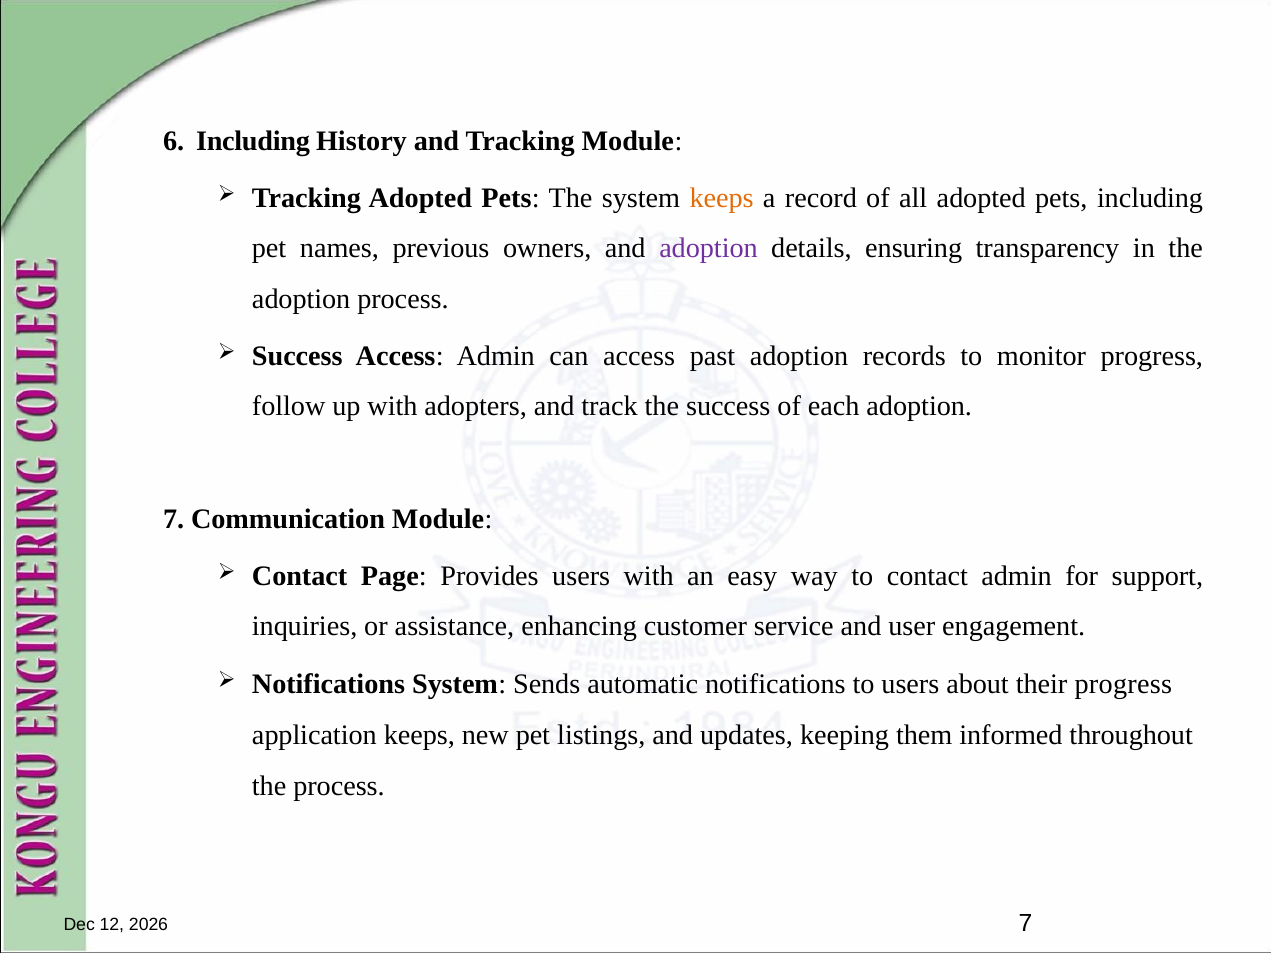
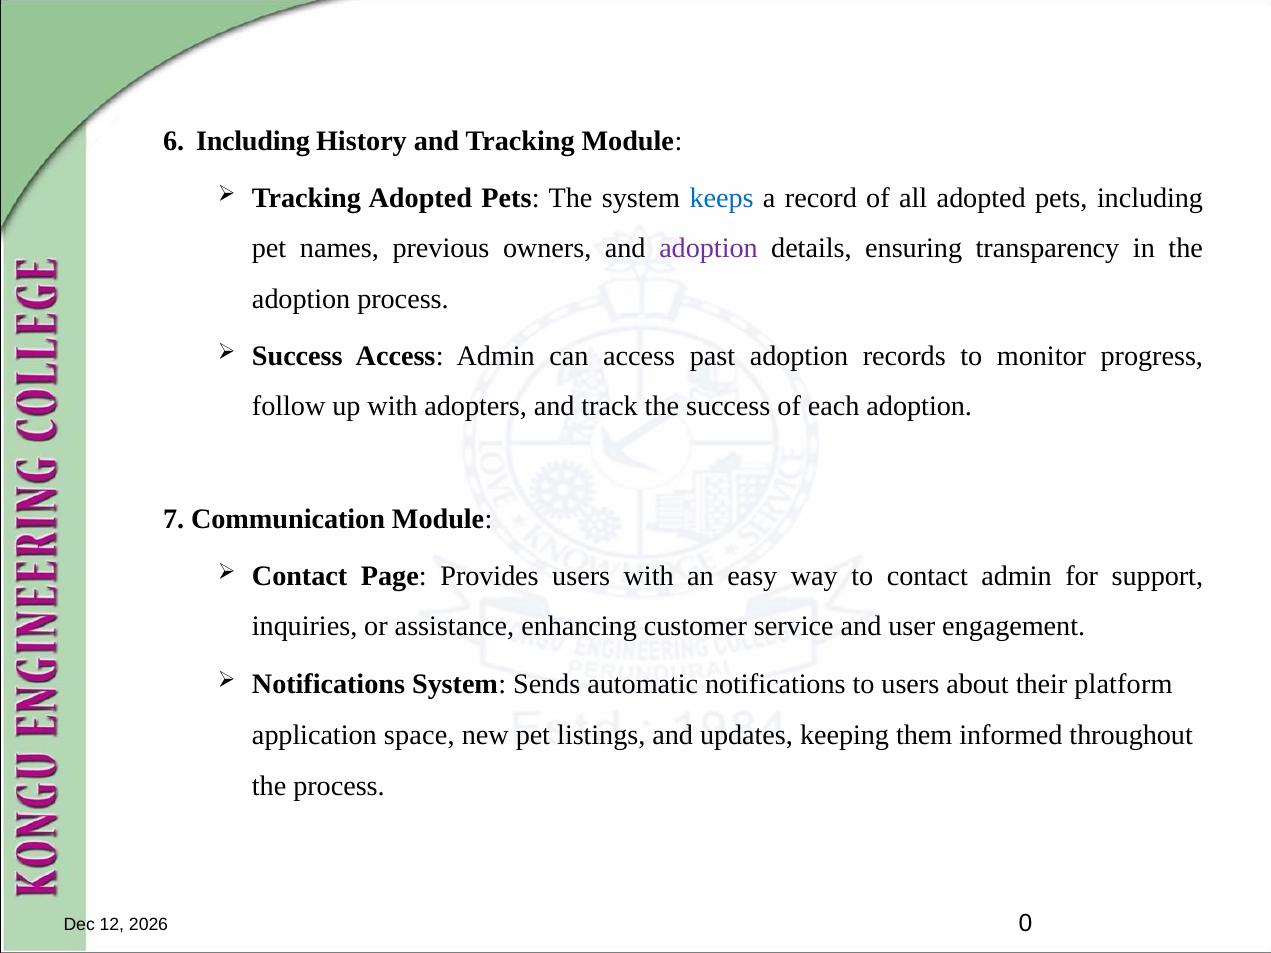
keeps colour: orange -> blue (722, 198)
their progress: progress -> platform (1123, 685)
application keeps: keeps -> space (419, 735)
7: 7 -> 0 (1026, 923)
